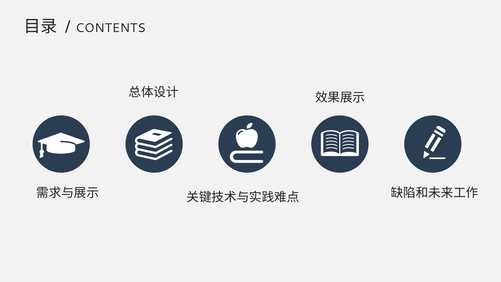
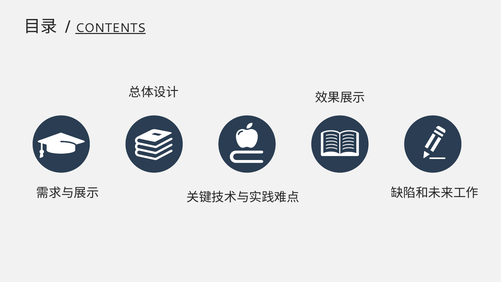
CONTENTS underline: none -> present (110, 28)
